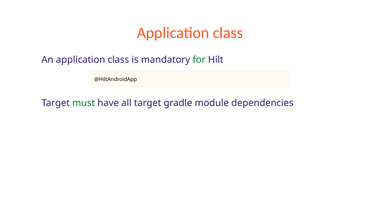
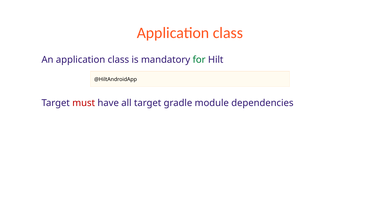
must colour: green -> red (84, 103)
